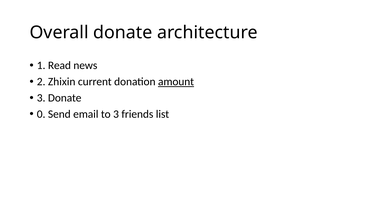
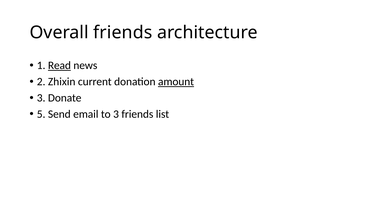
Overall donate: donate -> friends (123, 33)
Read underline: none -> present (59, 66)
0: 0 -> 5 (41, 114)
